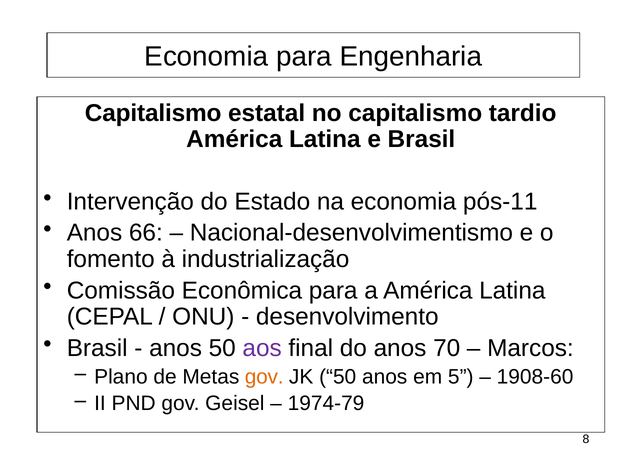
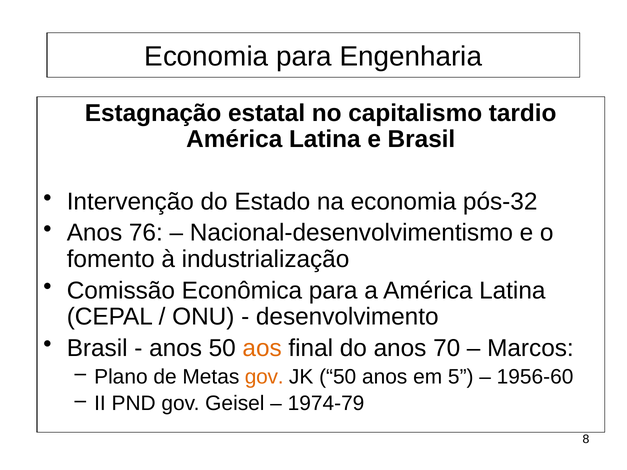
Capitalismo: Capitalismo -> Estagnação (153, 113)
pós-11: pós-11 -> pós-32 (500, 202)
66: 66 -> 76 (146, 233)
aos colour: purple -> orange (262, 348)
1908-60: 1908-60 -> 1956-60 (535, 377)
